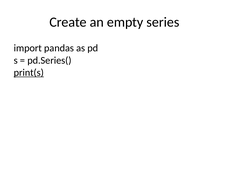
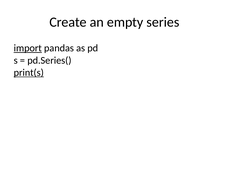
import underline: none -> present (28, 48)
